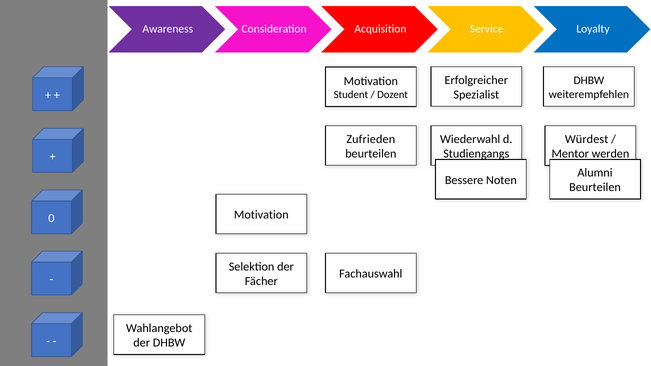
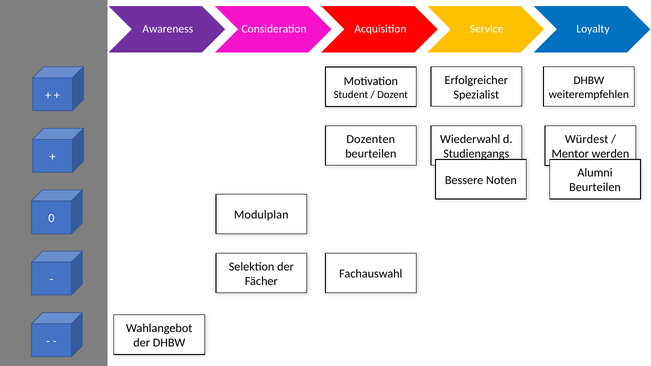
Zufrieden: Zufrieden -> Dozenten (371, 139)
Motivation: Motivation -> Modulplan (261, 215)
